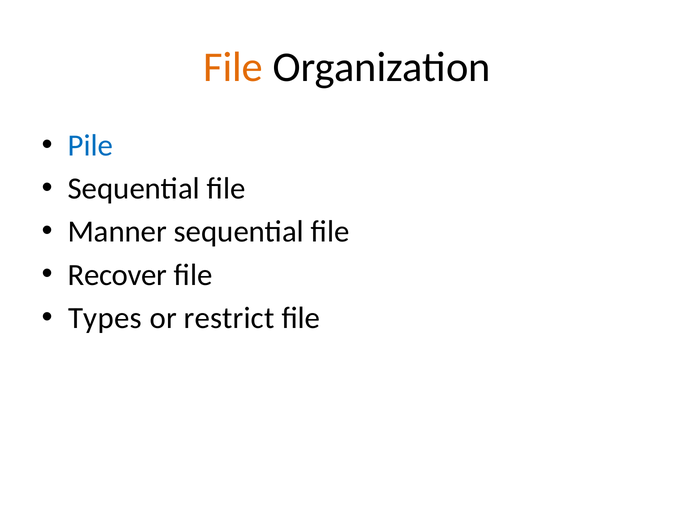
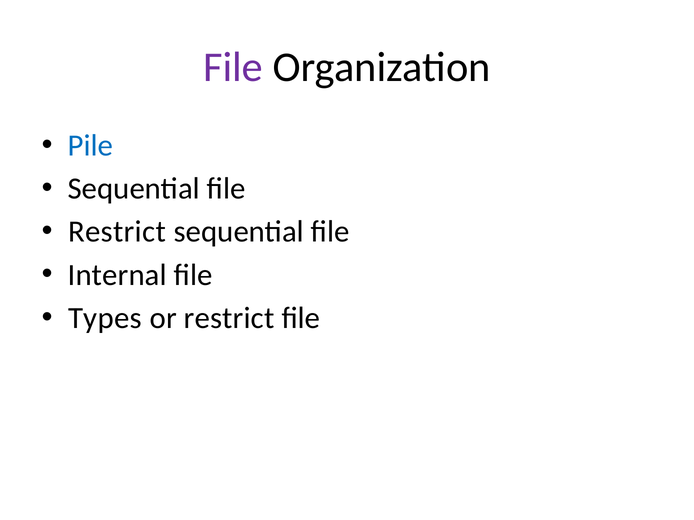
File colour: orange -> purple (233, 67)
Manner: Manner -> Restrict (117, 232)
Recover: Recover -> Internal (117, 275)
